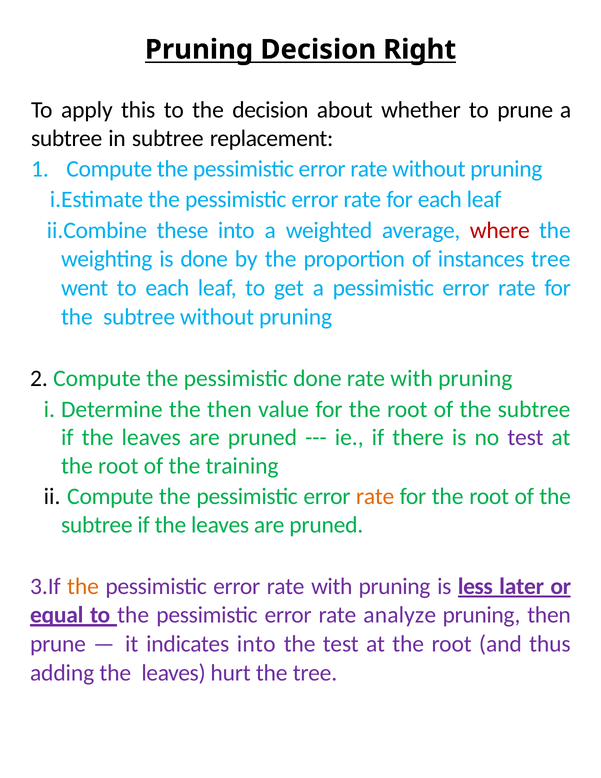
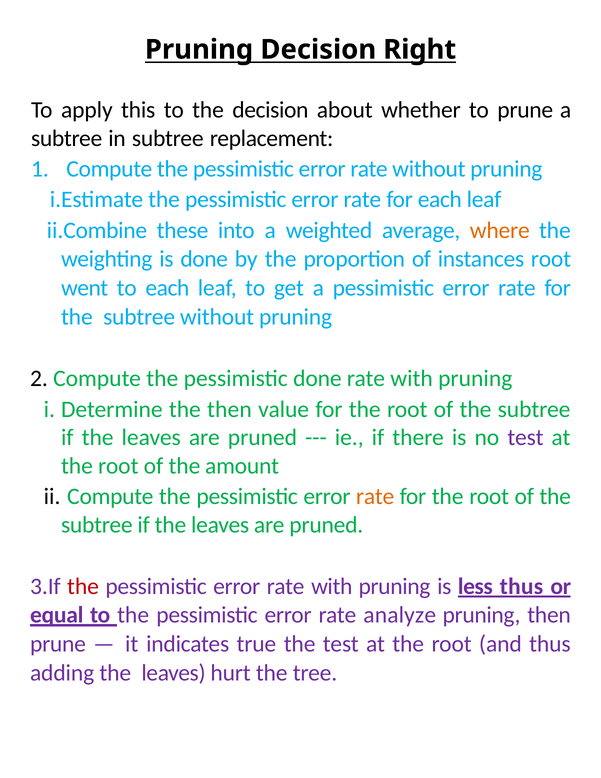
where colour: red -> orange (500, 230)
instances tree: tree -> root (551, 259)
training: training -> amount (242, 466)
the colour: orange -> red (83, 586)
less later: later -> thus (521, 586)
indicates into: into -> true (256, 644)
